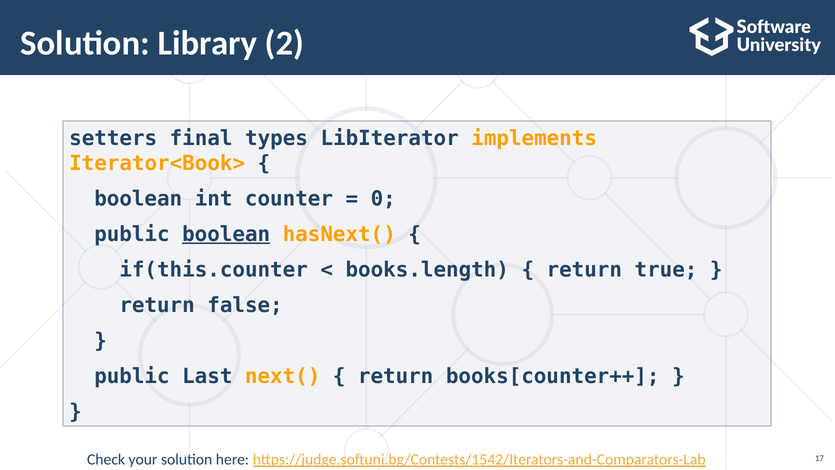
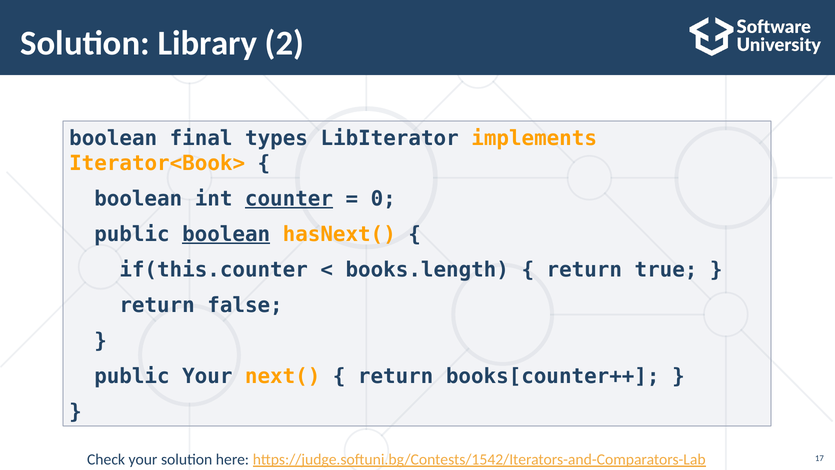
setters: setters -> boolean (113, 138)
counter underline: none -> present (289, 199)
public Last: Last -> Your (207, 376)
